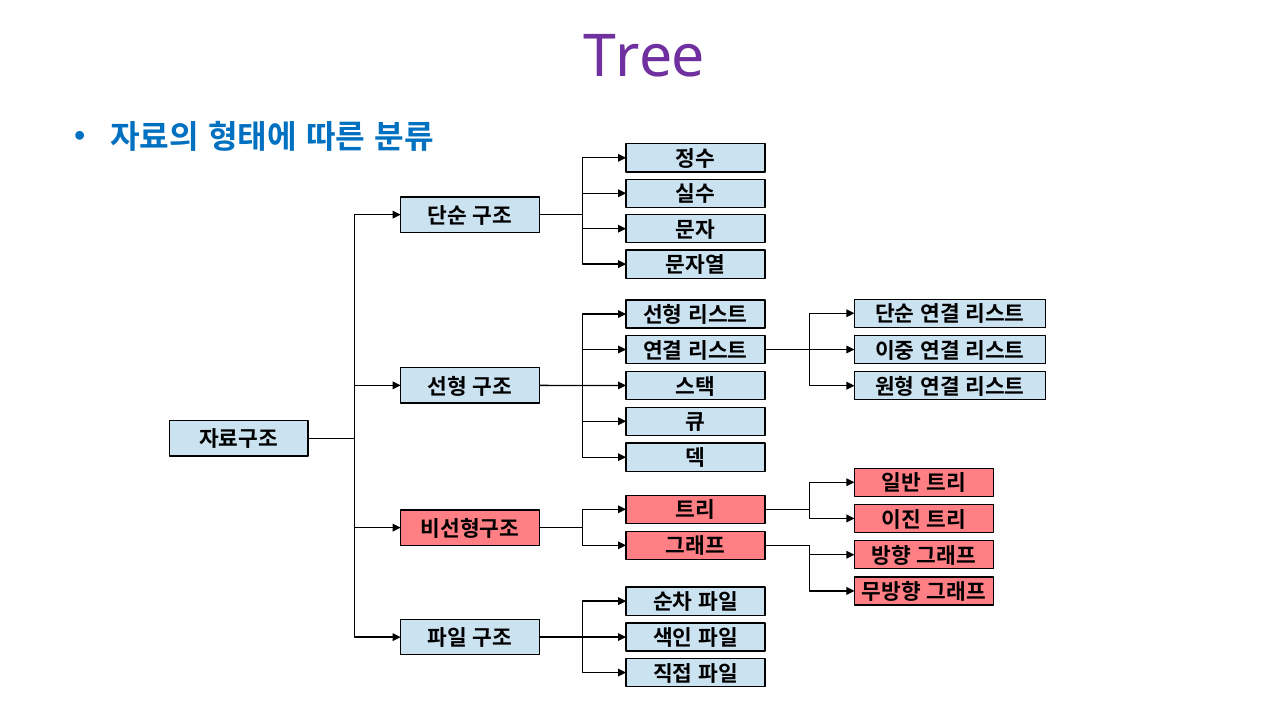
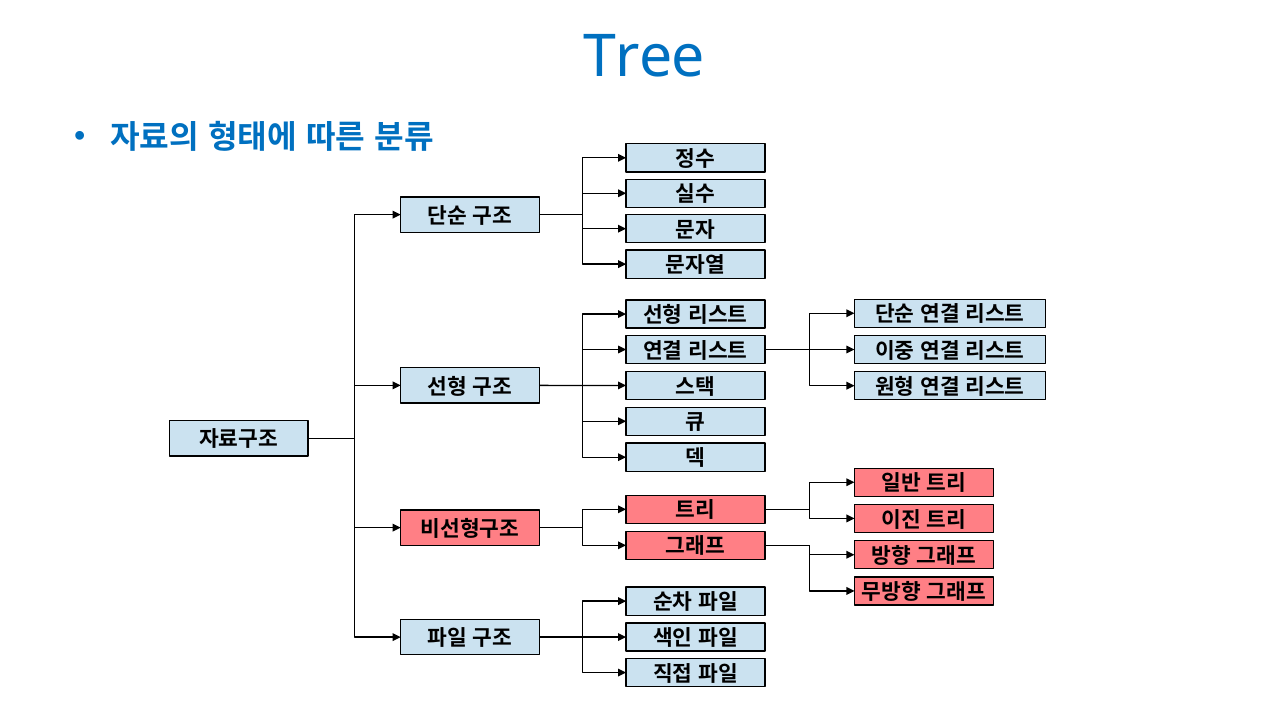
Tree colour: purple -> blue (644, 58)
